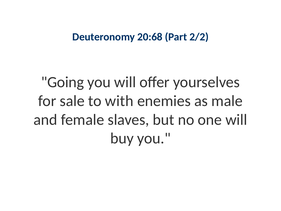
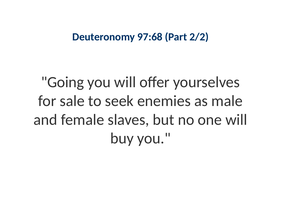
20:68: 20:68 -> 97:68 (150, 37)
with: with -> seek (119, 101)
